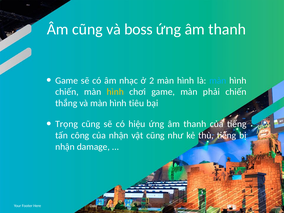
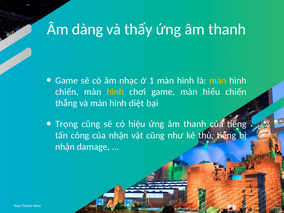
Âm cũng: cũng -> dàng (88, 29)
boss: boss -> thấy (138, 29)
2: 2 -> 1 (152, 81)
màn colour: light blue -> yellow (218, 81)
phải: phải -> hiểu (211, 92)
tiêu: tiêu -> diệt (136, 103)
